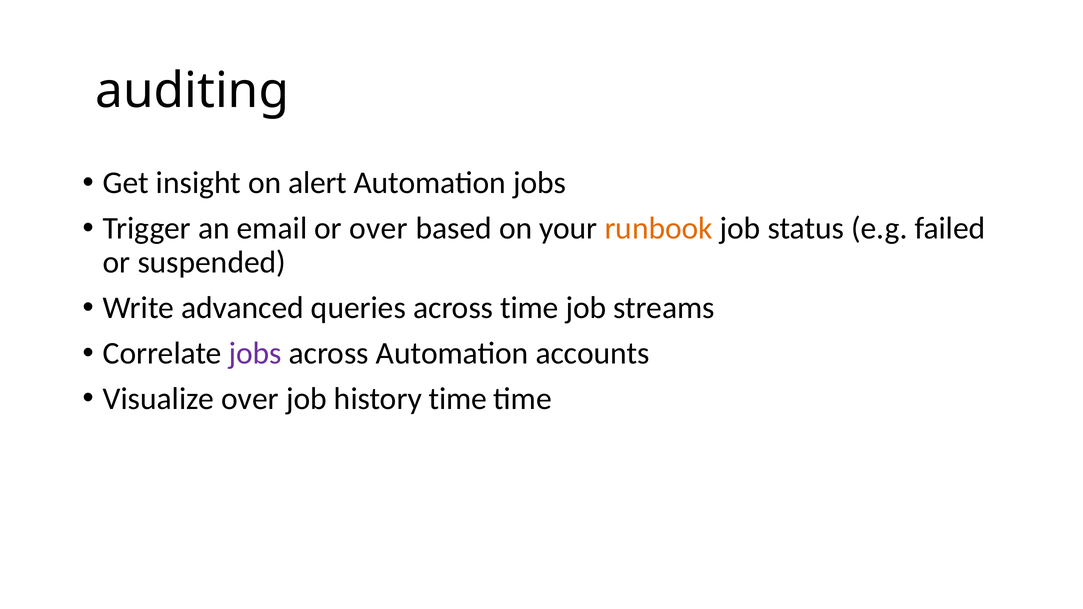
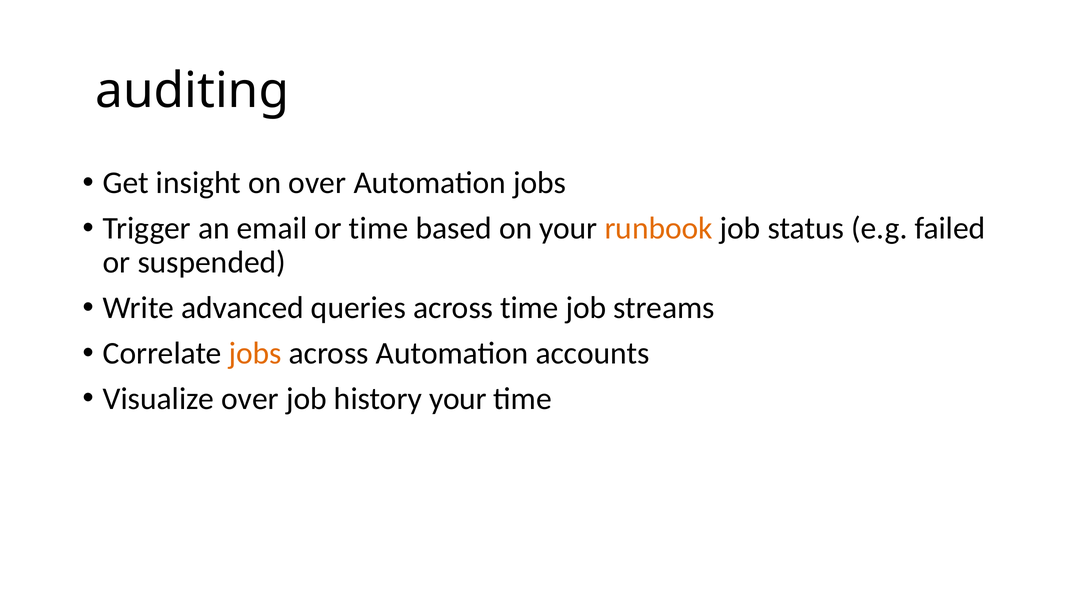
on alert: alert -> over (317, 183)
or over: over -> time (379, 229)
jobs colour: purple -> orange (255, 353)
history time: time -> your (458, 399)
